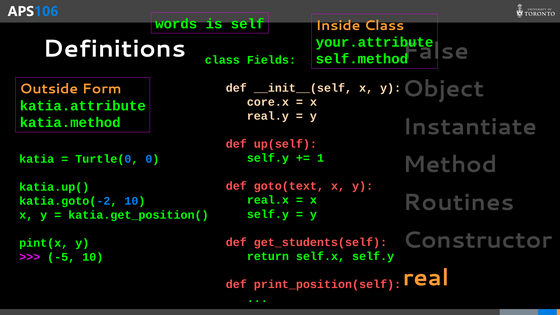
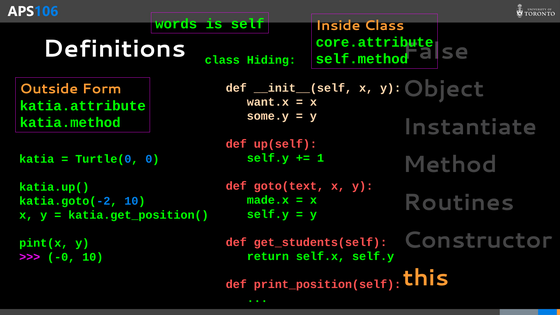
your.attribute: your.attribute -> core.attribute (375, 42)
Fields: Fields -> Hiding (271, 60)
core.x: core.x -> want.x (268, 102)
real.y: real.y -> some.y (268, 116)
real.x: real.x -> made.x (268, 200)
-5: -5 -> -0 (61, 257)
real: real -> this (426, 278)
